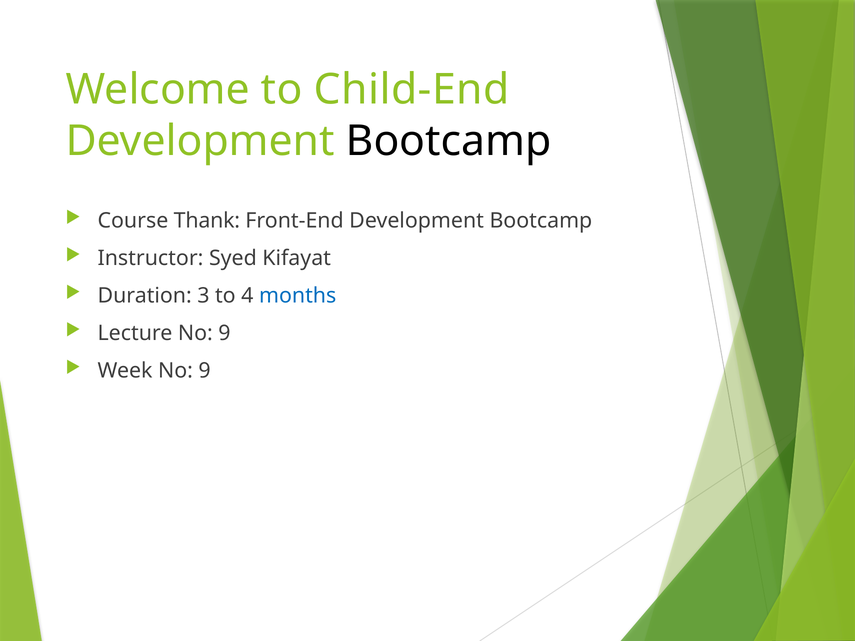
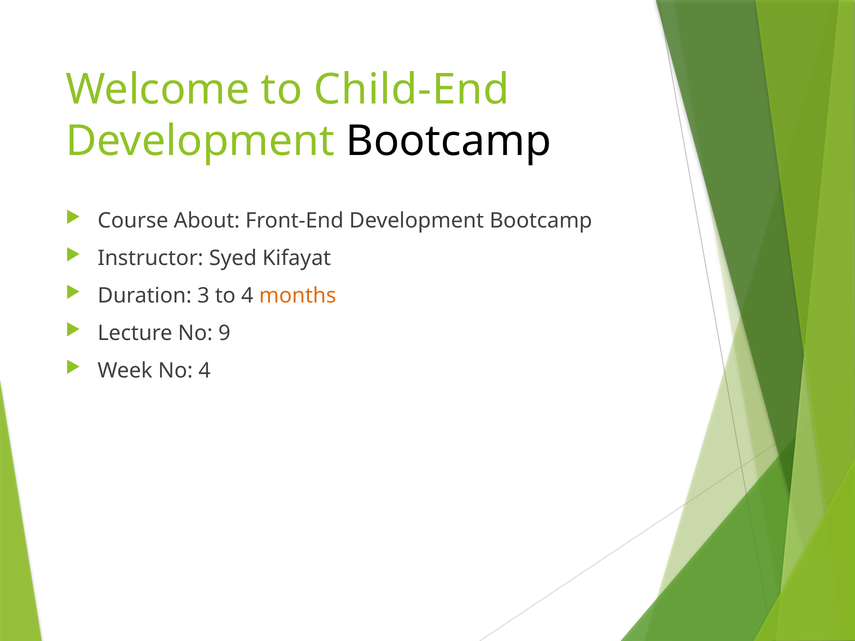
Thank: Thank -> About (207, 221)
months colour: blue -> orange (298, 296)
Week No 9: 9 -> 4 (205, 371)
